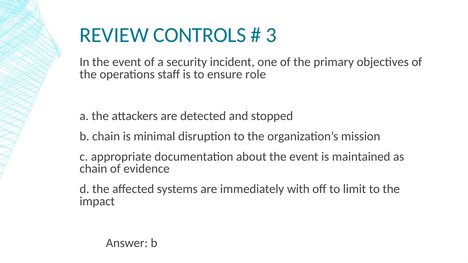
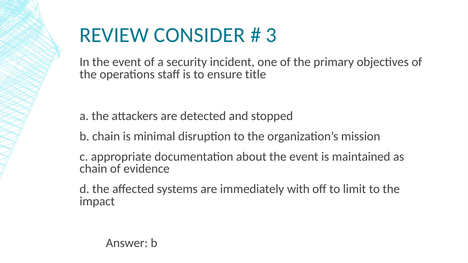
CONTROLS: CONTROLS -> CONSIDER (199, 35)
role: role -> title (256, 74)
